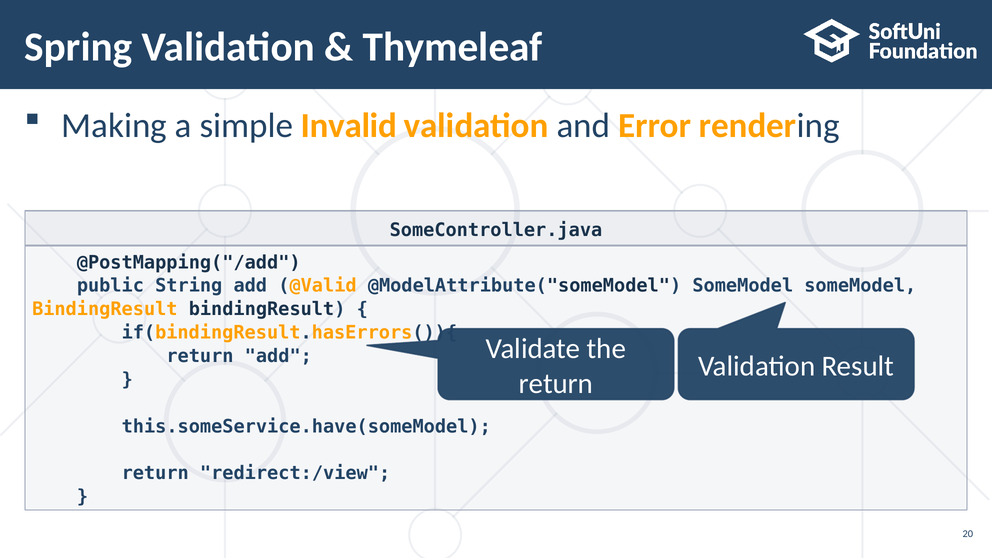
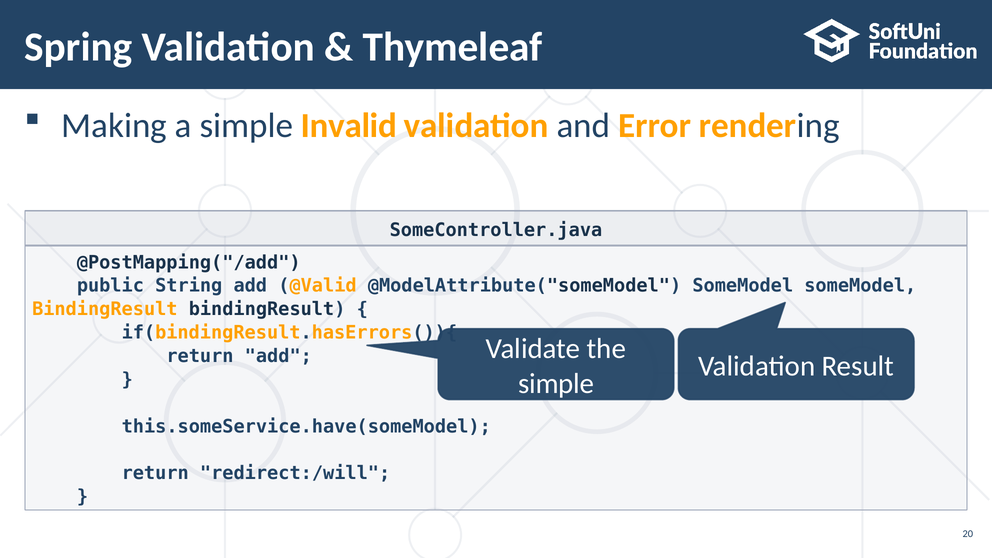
return: return -> simple (556, 384)
redirect:/view: redirect:/view -> redirect:/will (295, 473)
